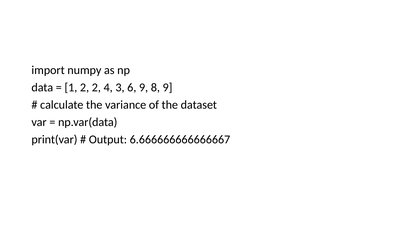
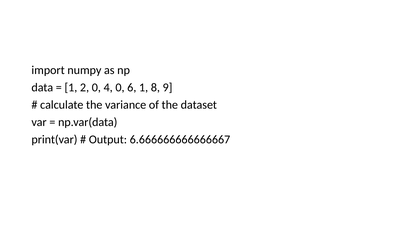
2 2: 2 -> 0 (96, 87)
4 3: 3 -> 0 (120, 87)
6 9: 9 -> 1 (144, 87)
